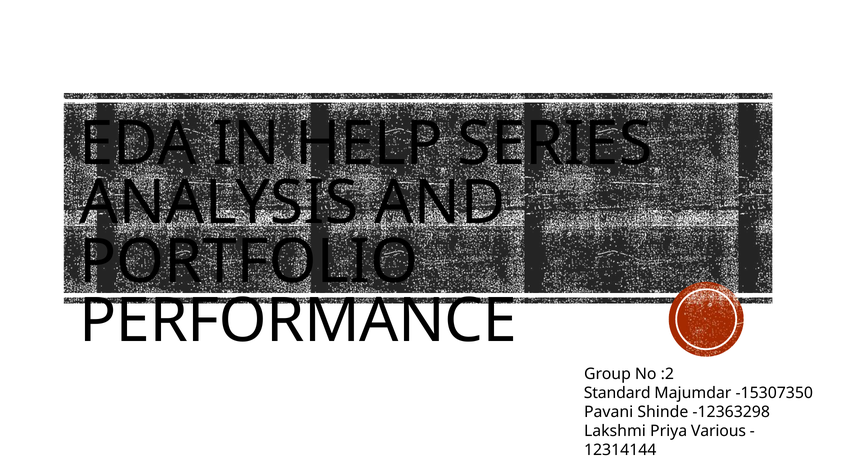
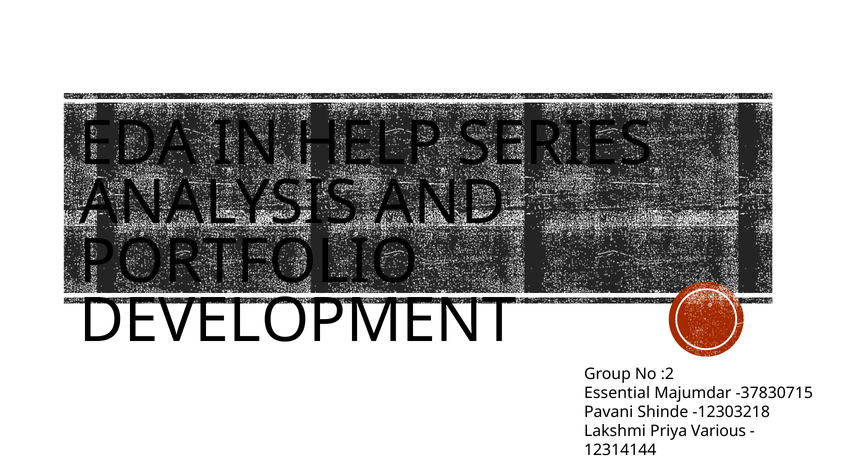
PERFORMANCE: PERFORMANCE -> DEVELOPMENT (298, 321)
Standard: Standard -> Essential (617, 393)
-15307350: -15307350 -> -37830715 (774, 393)
-12363298: -12363298 -> -12303218 (731, 412)
